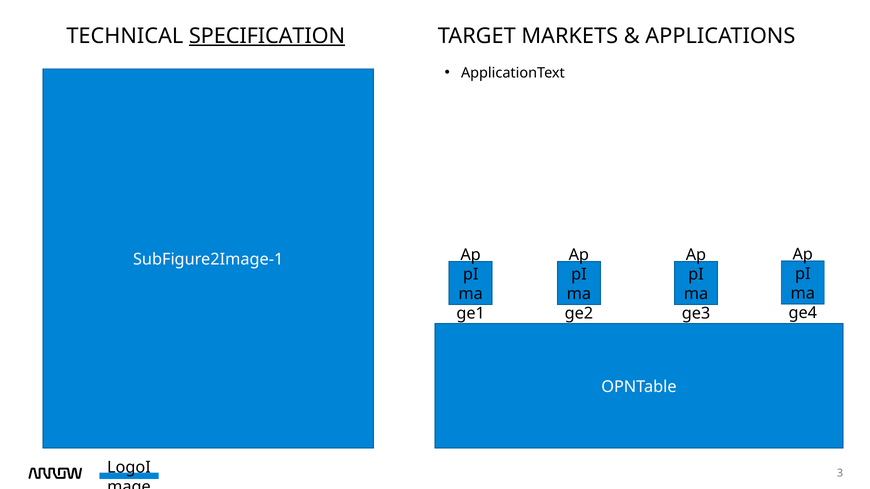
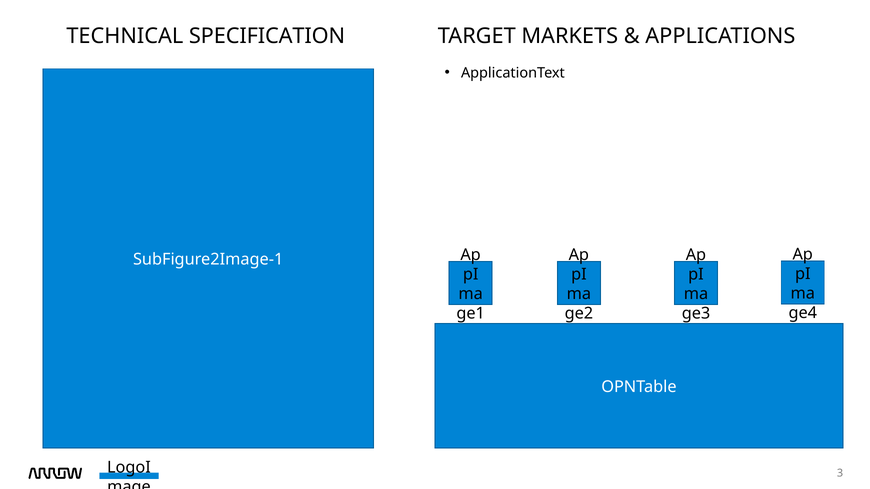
SPECIFICATION underline: present -> none (267, 36)
